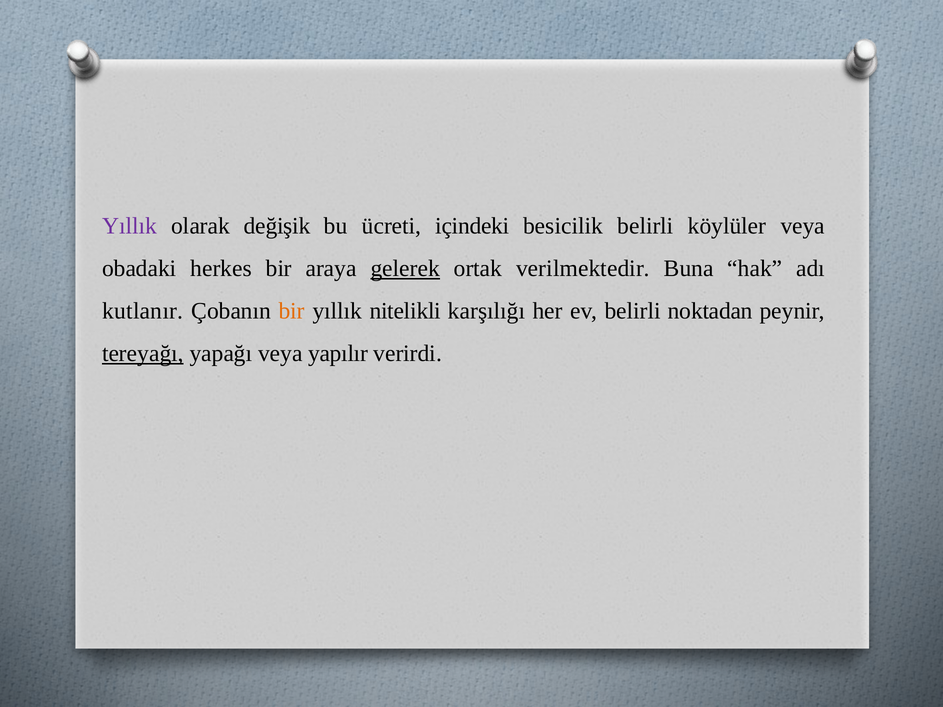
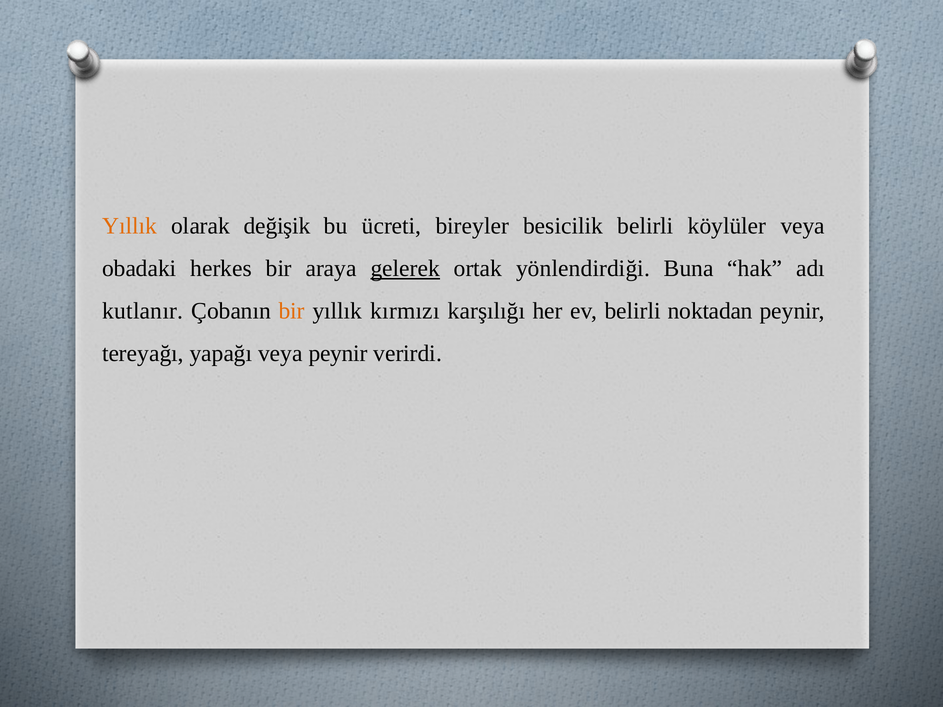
Yıllık colour: purple -> orange (129, 226)
içindeki: içindeki -> bireyler (472, 226)
verilmektedir: verilmektedir -> yönlendirdiği (583, 269)
nitelikli: nitelikli -> kırmızı (405, 311)
tereyağı underline: present -> none (143, 354)
veya yapılır: yapılır -> peynir (338, 354)
